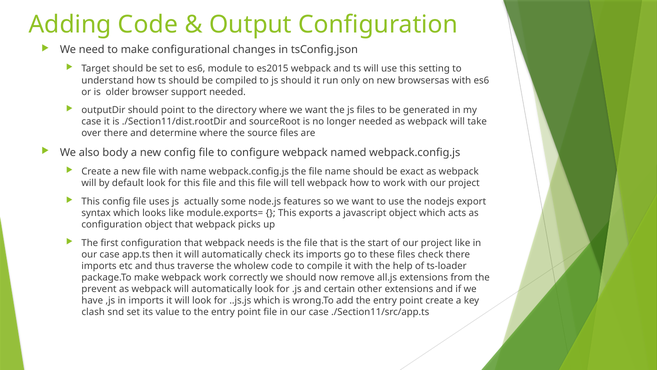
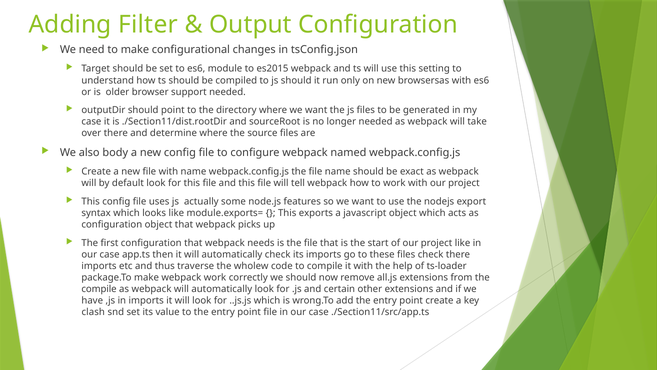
Adding Code: Code -> Filter (148, 25)
prevent: prevent -> compile (99, 289)
